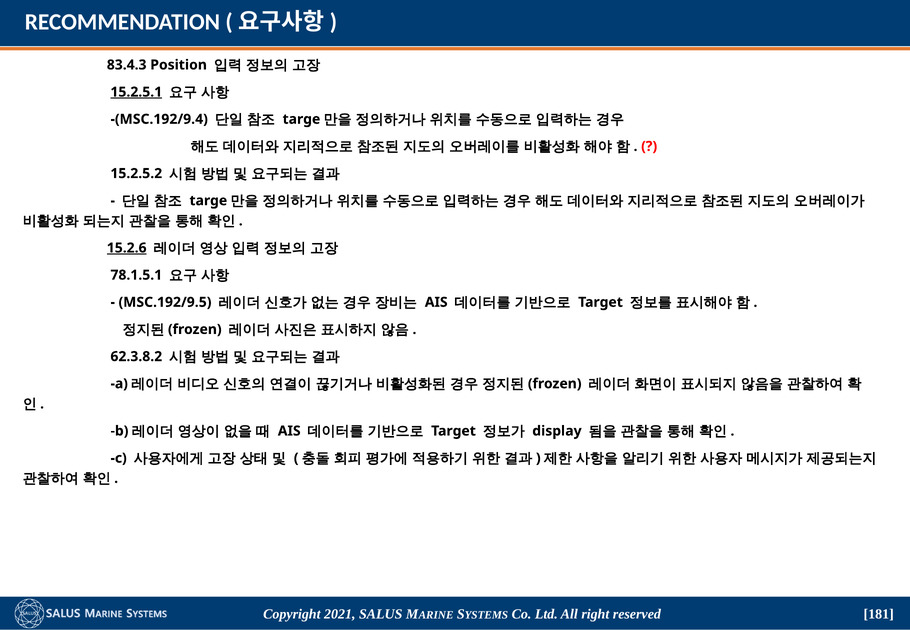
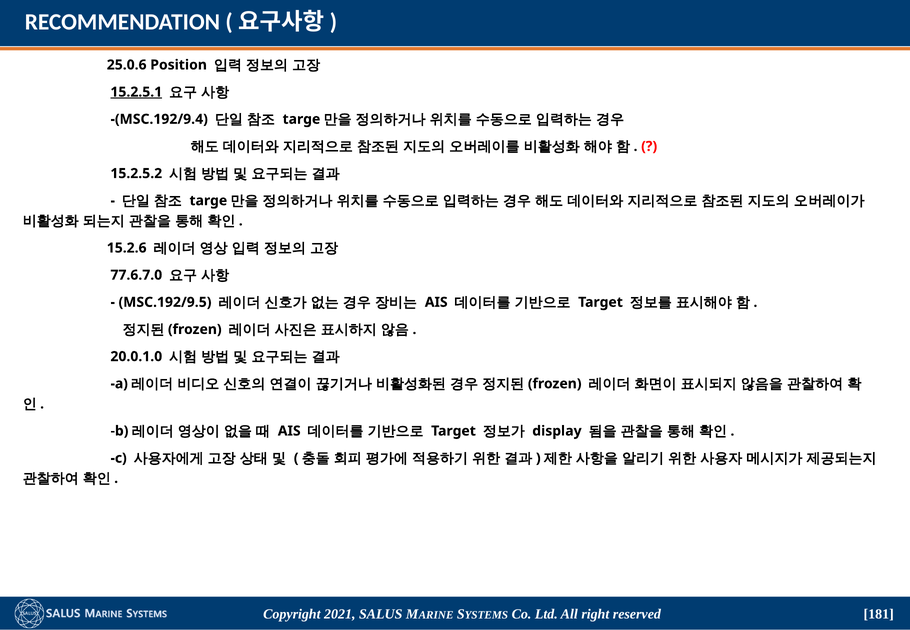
83.4.3: 83.4.3 -> 25.0.6 (127, 65)
15.2.6 underline: present -> none (127, 248)
78.1.5.1: 78.1.5.1 -> 77.6.7.0 (136, 275)
62.3.8.2: 62.3.8.2 -> 20.0.1.0 (136, 357)
